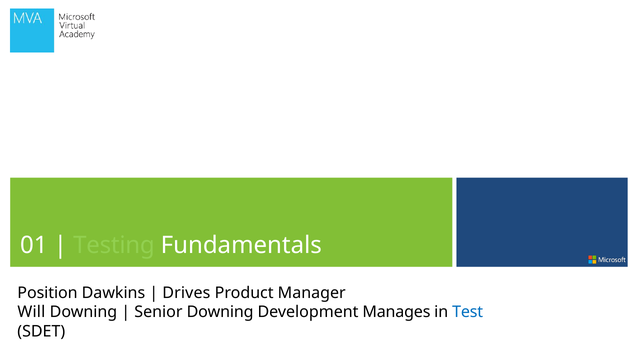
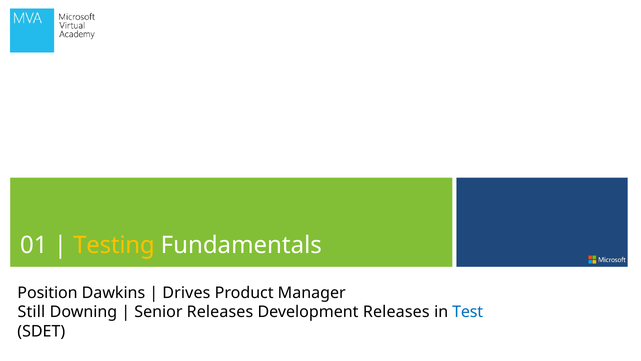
Testing colour: light green -> yellow (114, 245)
Will: Will -> Still (31, 312)
Senior Downing: Downing -> Releases (220, 312)
Development Manages: Manages -> Releases (396, 312)
